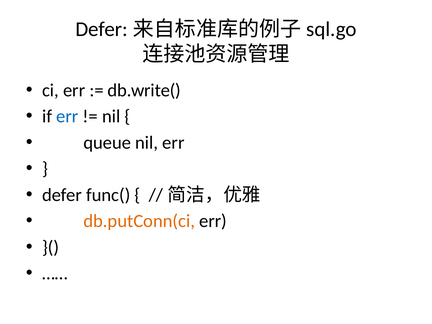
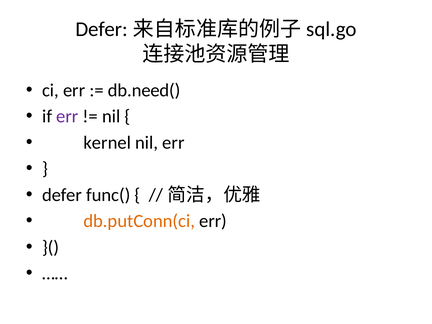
db.write(: db.write( -> db.need( (144, 90)
err colour: blue -> purple (67, 116)
queue: queue -> kernel (107, 143)
